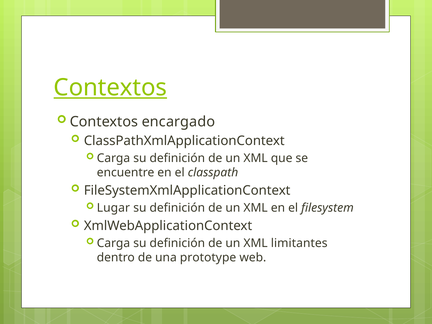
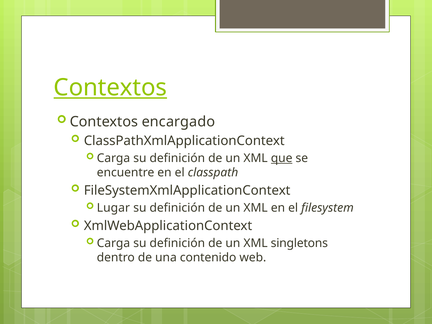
que underline: none -> present (282, 158)
limitantes: limitantes -> singletons (299, 243)
prototype: prototype -> contenido (208, 258)
